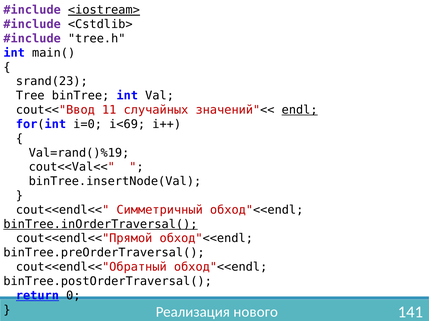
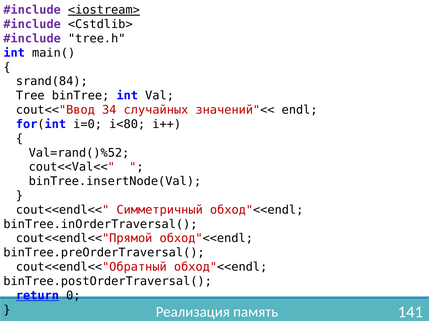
srand(23: srand(23 -> srand(84 (52, 82)
11: 11 -> 34 (109, 110)
endl underline: present -> none (300, 110)
i<69: i<69 -> i<80 (127, 125)
Val=rand()%19: Val=rand()%19 -> Val=rand()%52 (79, 153)
binTree.inOrderTraversal( underline: present -> none (100, 225)
нового: нового -> память (256, 313)
